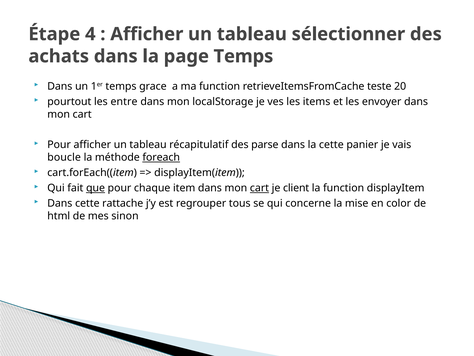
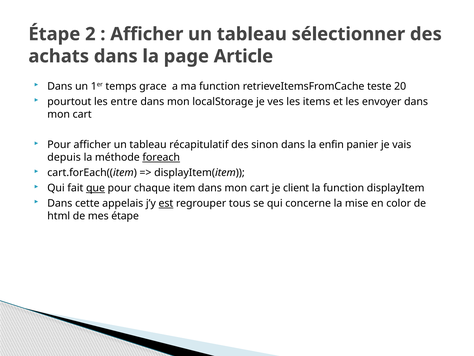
4: 4 -> 2 (90, 34)
page Temps: Temps -> Article (243, 56)
parse: parse -> sinon (265, 145)
la cette: cette -> enfin (331, 145)
boucle: boucle -> depuis (64, 157)
cart underline: present -> none (259, 188)
rattache: rattache -> appelais (123, 203)
est underline: none -> present (166, 203)
mes sinon: sinon -> étape (125, 216)
